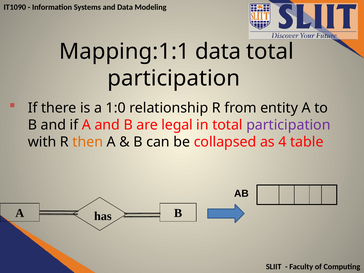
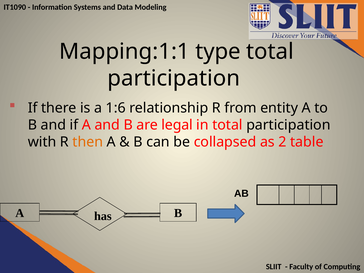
Mapping:1:1 data: data -> type (218, 52)
1:0: 1:0 -> 1:6 (116, 108)
participation colour: purple -> black (288, 125)
4: 4 -> 2 (282, 142)
